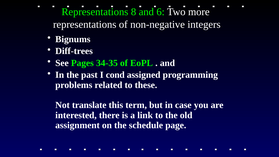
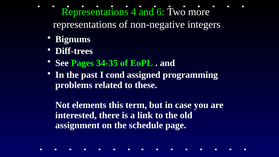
8: 8 -> 4 (134, 12)
translate: translate -> elements (89, 105)
